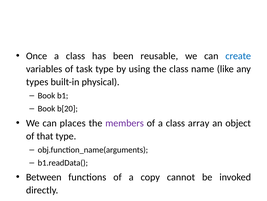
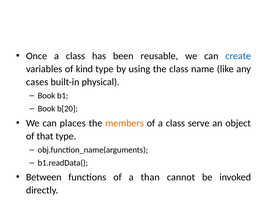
task: task -> kind (84, 69)
types: types -> cases (37, 82)
members colour: purple -> orange (125, 123)
array: array -> serve (199, 123)
copy: copy -> than (150, 177)
